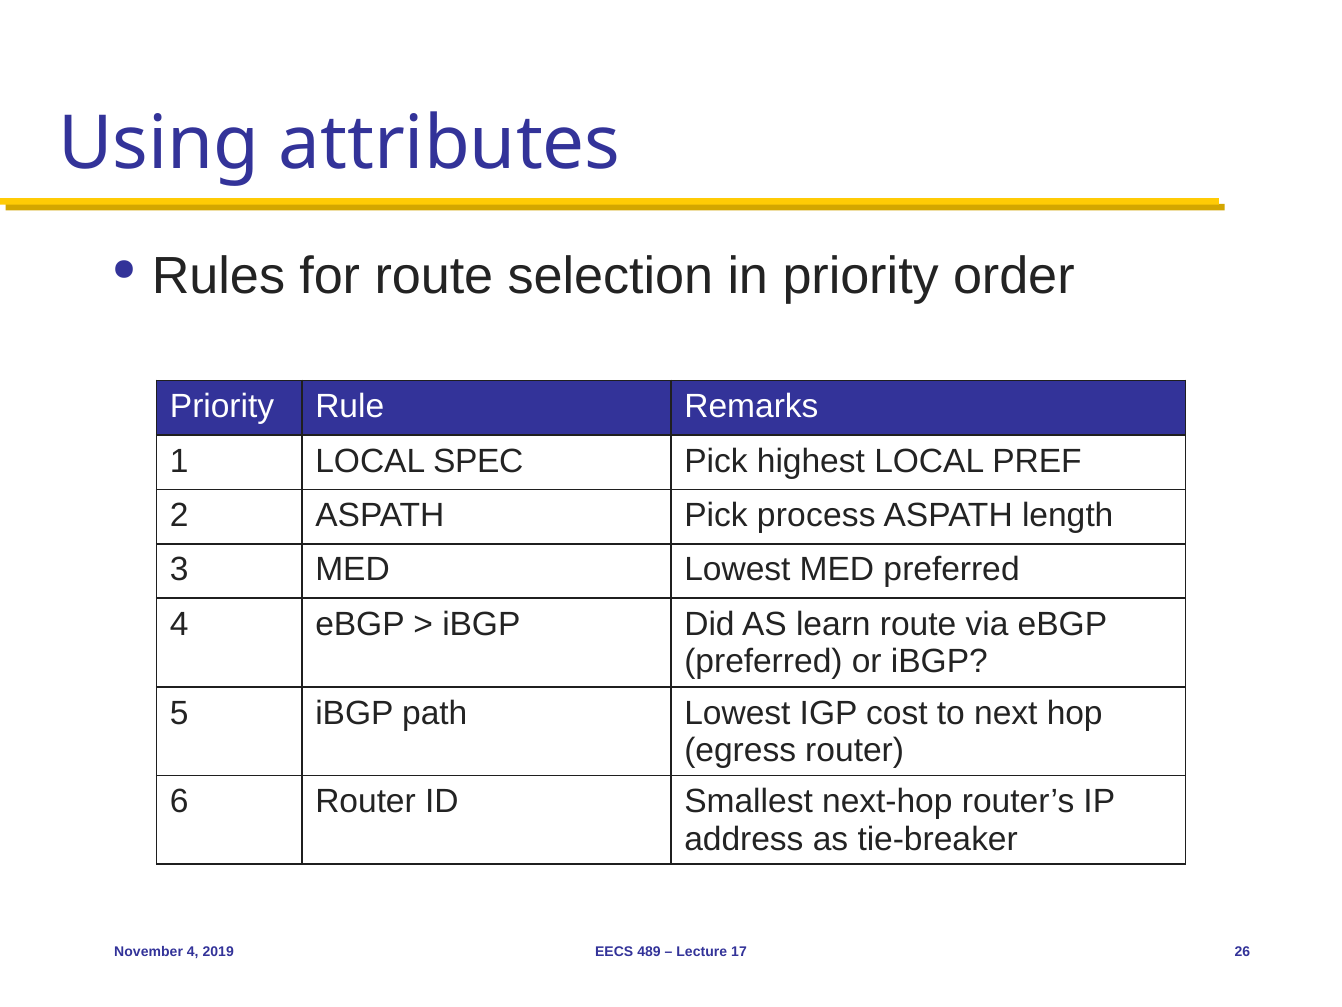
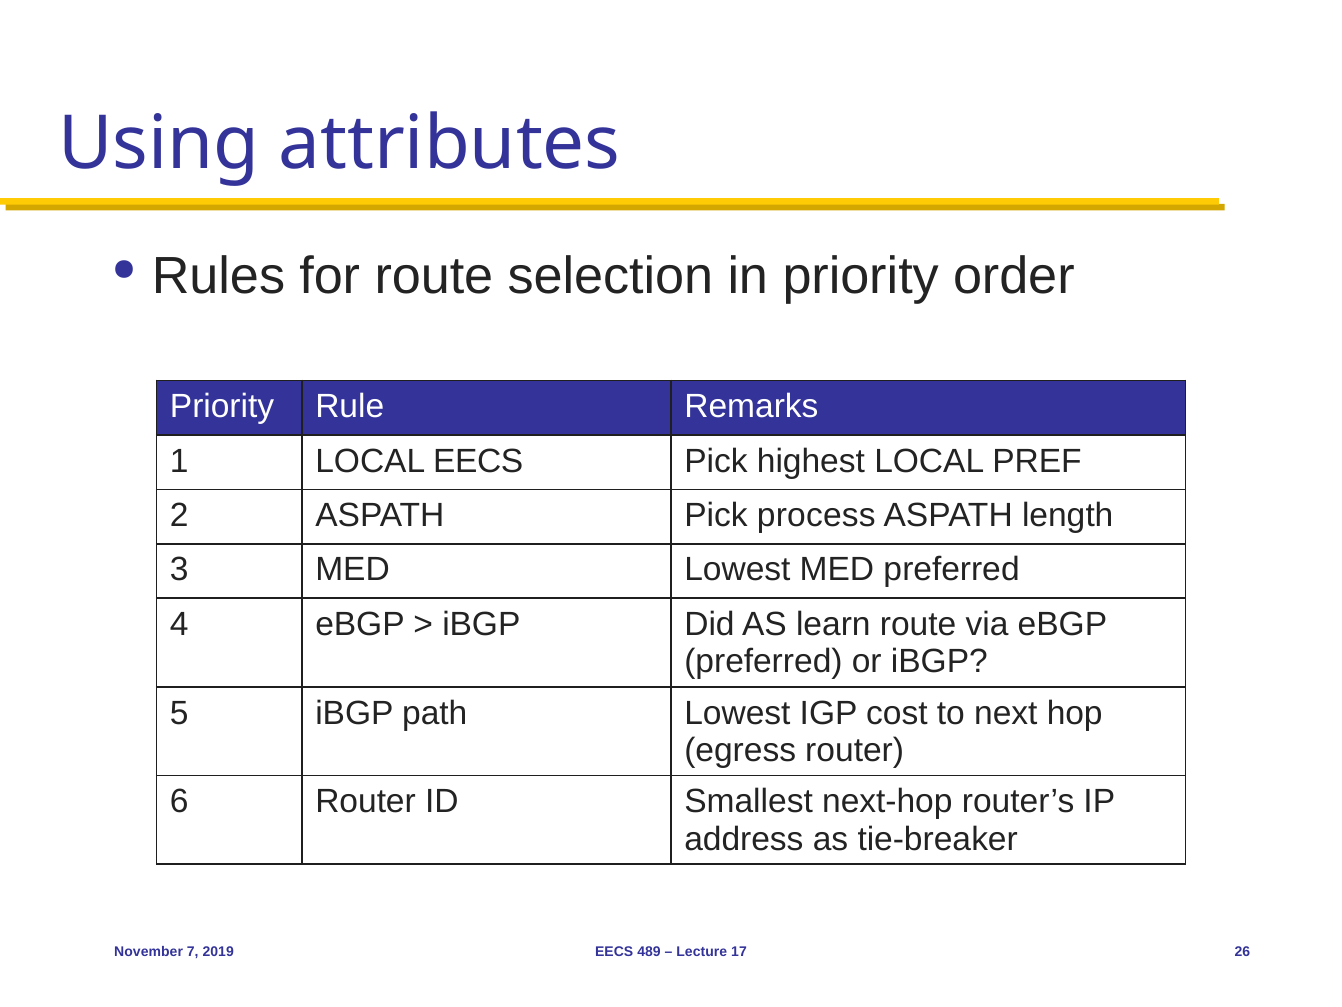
LOCAL SPEC: SPEC -> EECS (478, 461)
November 4: 4 -> 7 (193, 952)
